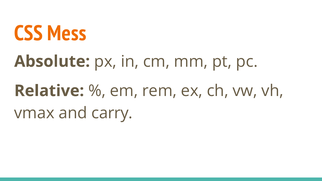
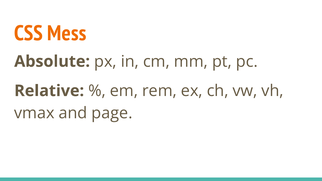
carry: carry -> page (112, 113)
